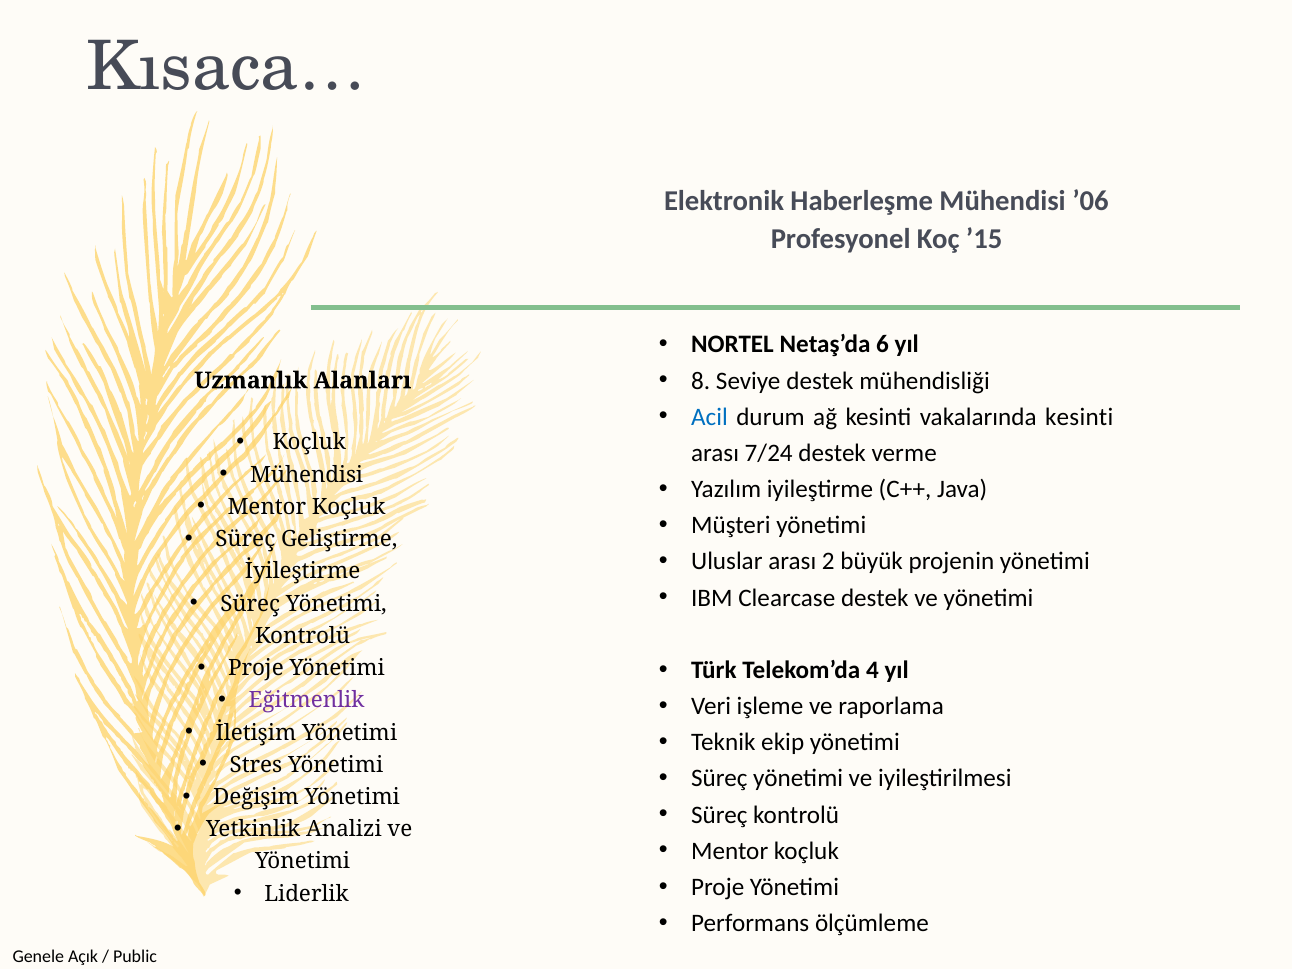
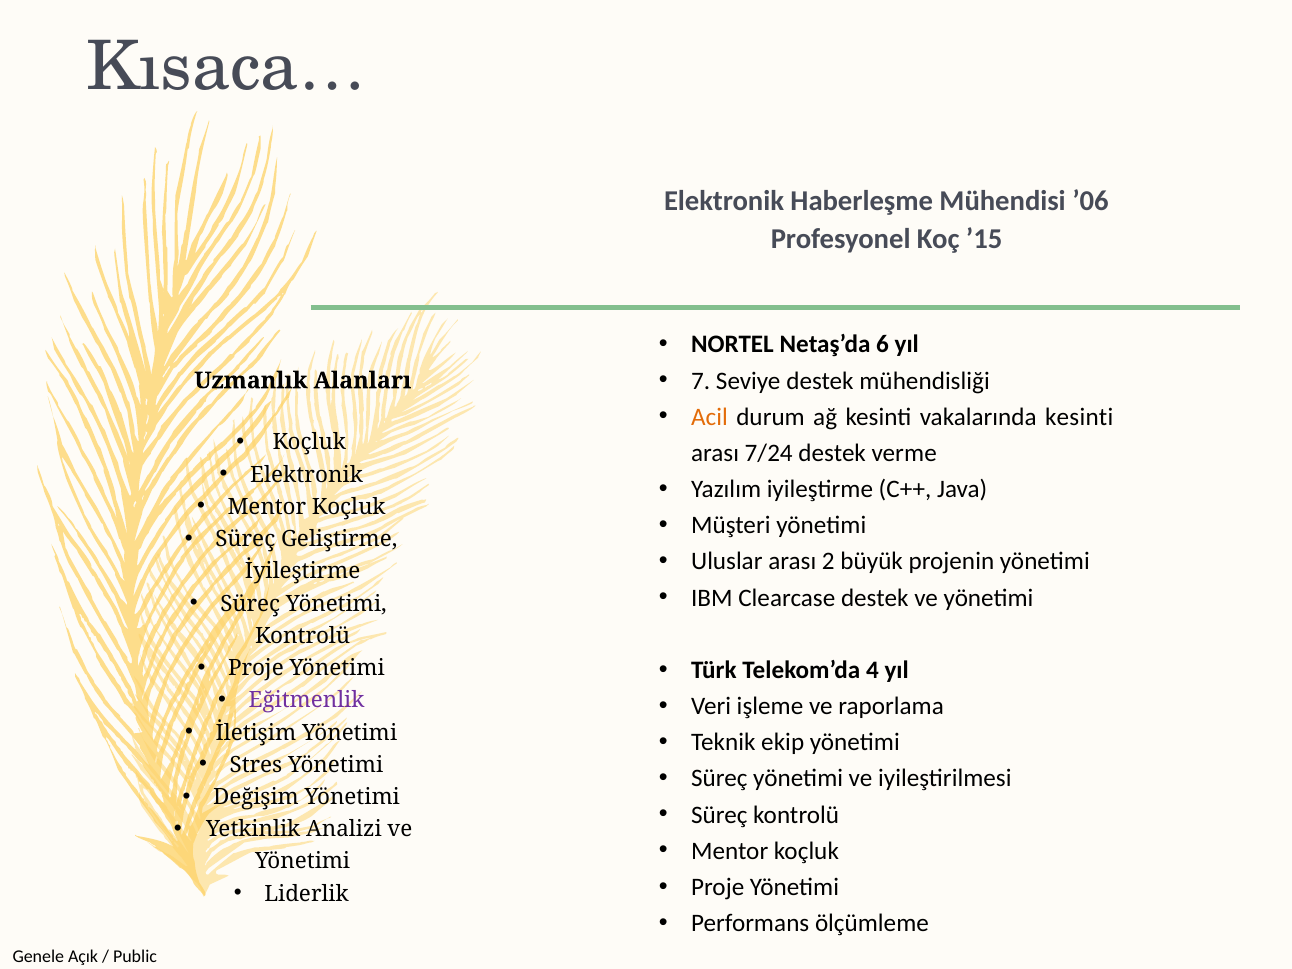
8: 8 -> 7 (701, 381)
Acil colour: blue -> orange (710, 417)
Mühendisi: Mühendisi -> Elektronik (307, 475)
